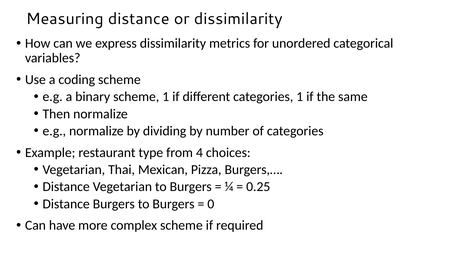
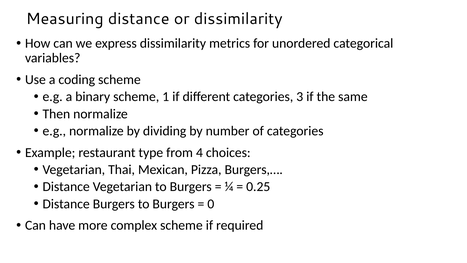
categories 1: 1 -> 3 (300, 97)
